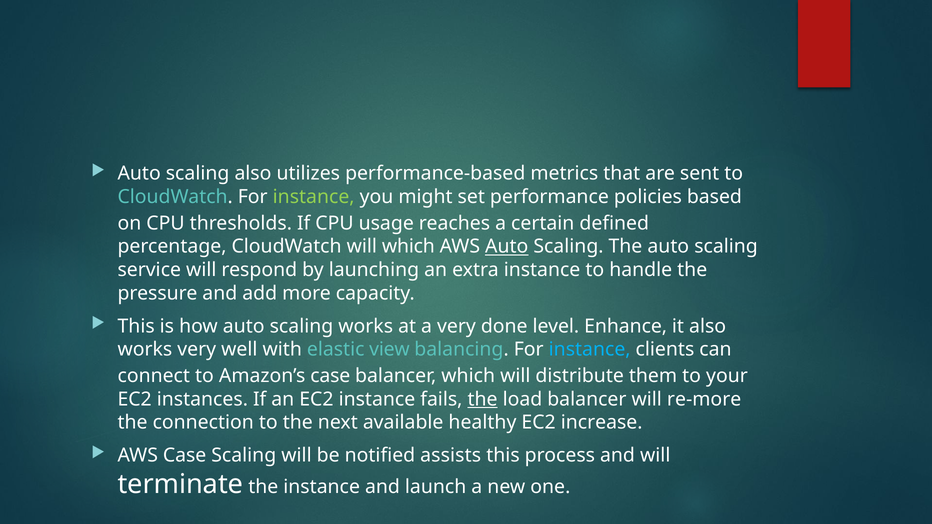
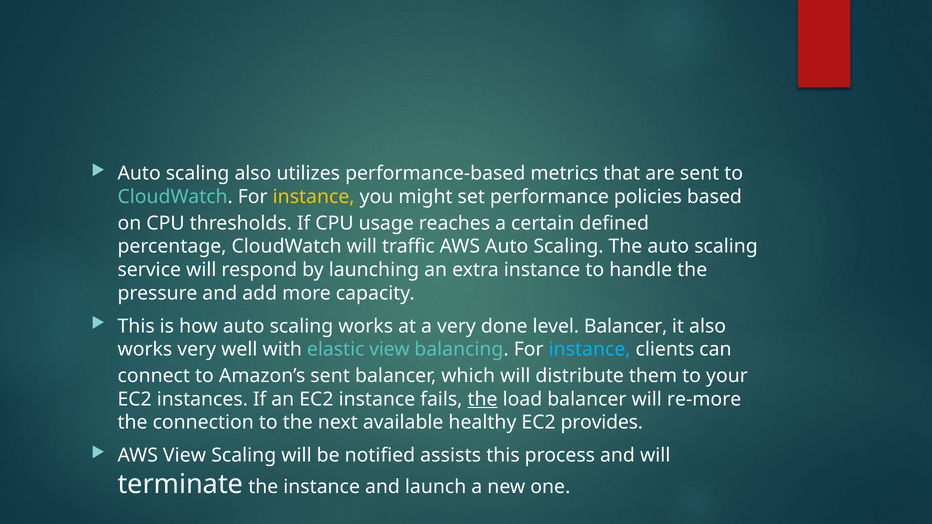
instance colour: light green -> yellow (314, 197)
will which: which -> traffic (408, 247)
Auto underline: present -> none (507, 247)
level Enhance: Enhance -> Balancer (626, 326)
Amazon’s case: case -> sent (330, 376)
increase: increase -> provides (602, 423)
AWS Case: Case -> View (185, 456)
